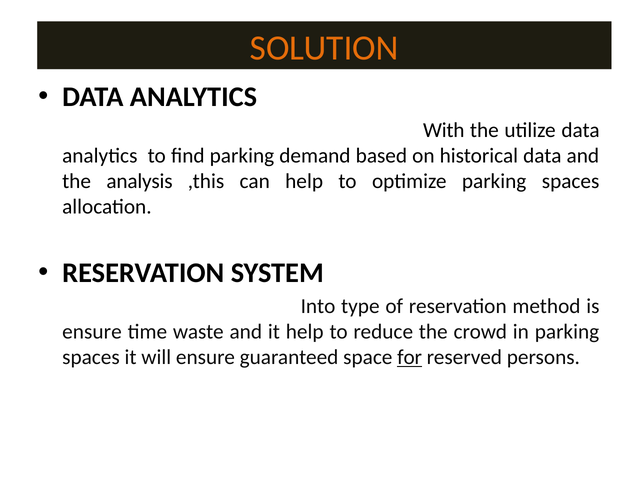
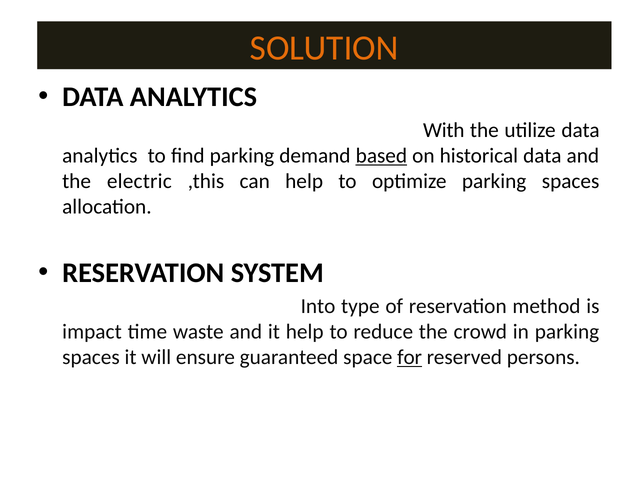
based underline: none -> present (381, 156)
analysis: analysis -> electric (139, 181)
ensure: ensure -> impact (92, 331)
